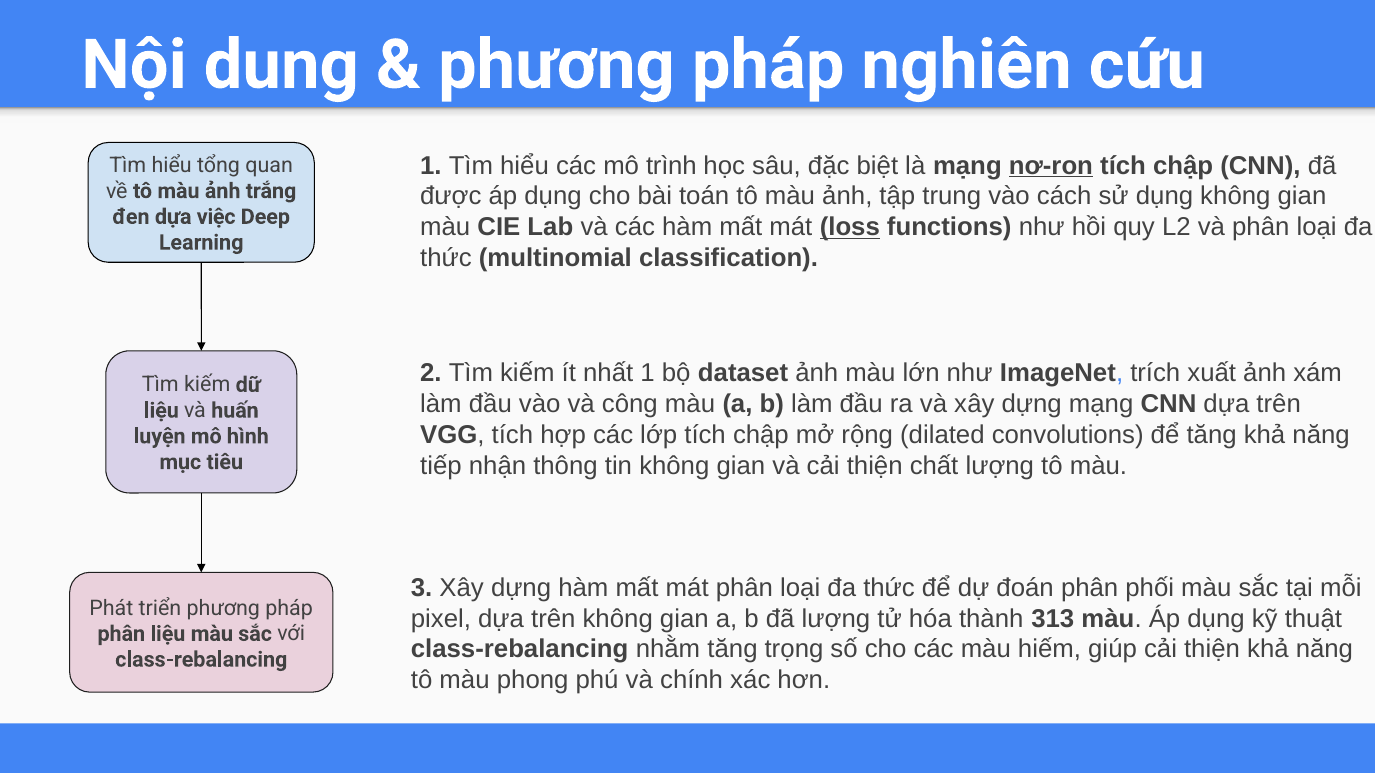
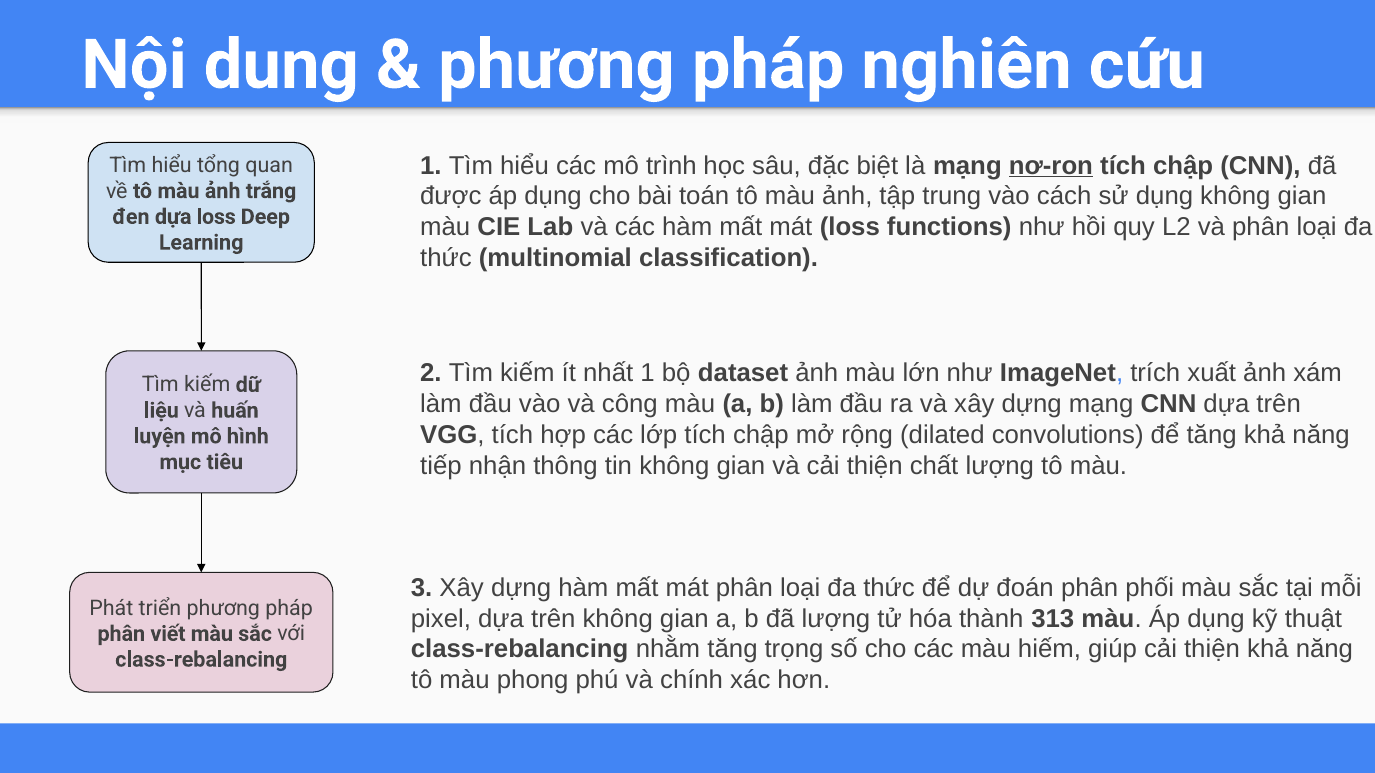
dựa việc: việc -> loss (216, 217)
loss underline: present -> none (850, 228)
phân liệu: liệu -> viết (168, 634)
